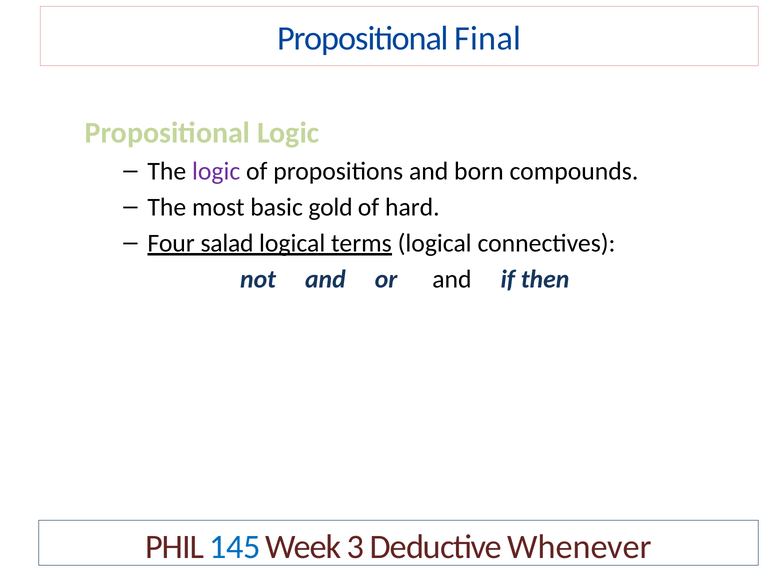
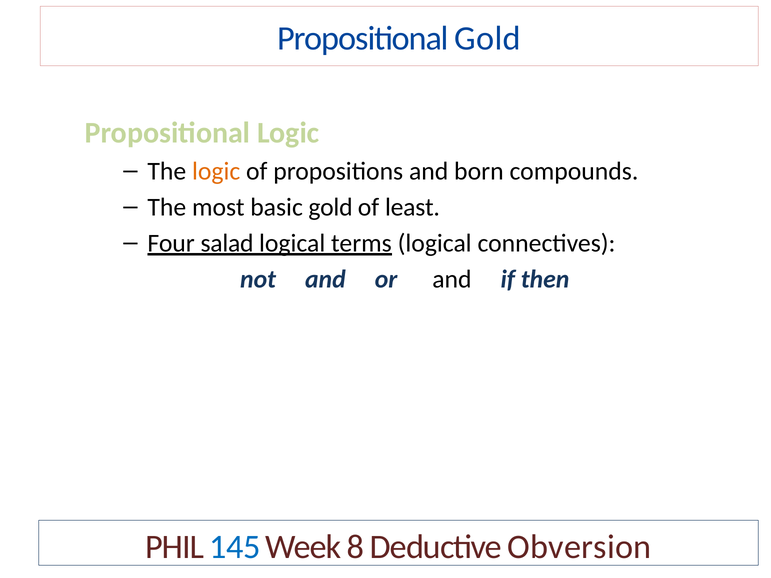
Propositional Final: Final -> Gold (488, 39)
logic colour: purple -> orange (216, 171)
hard: hard -> least (412, 207)
3: 3 -> 8 (356, 547)
Whenever: Whenever -> Obversion (579, 547)
